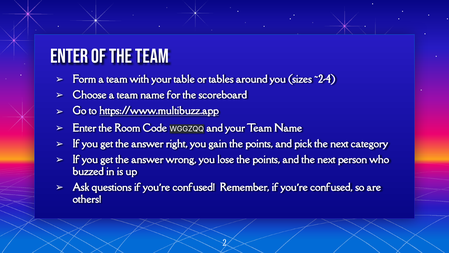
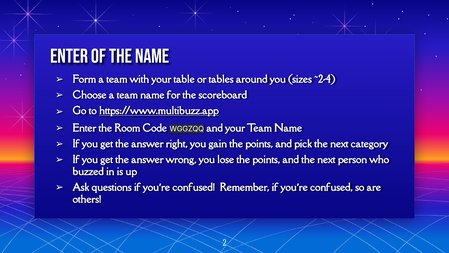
the TEAM: TEAM -> NAME (152, 56)
